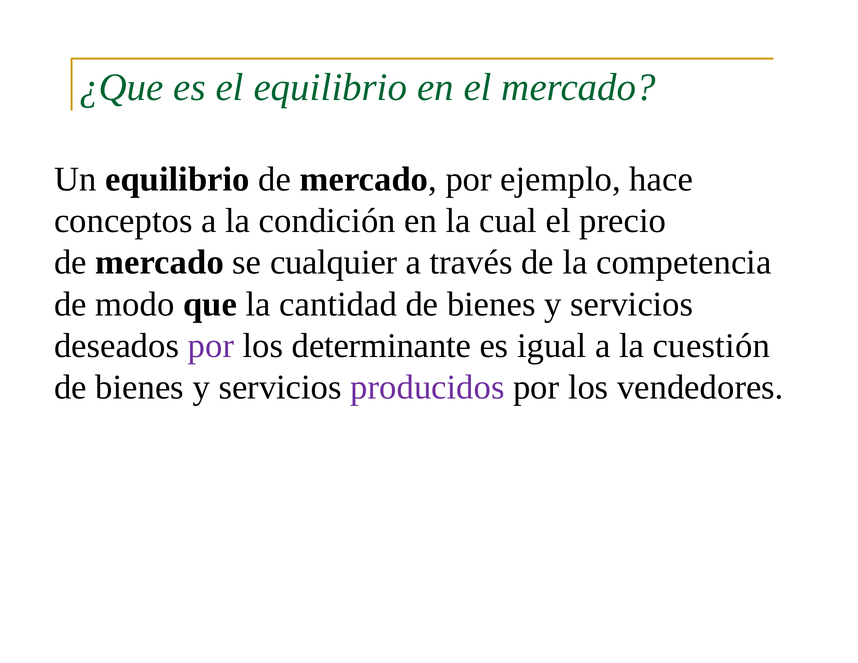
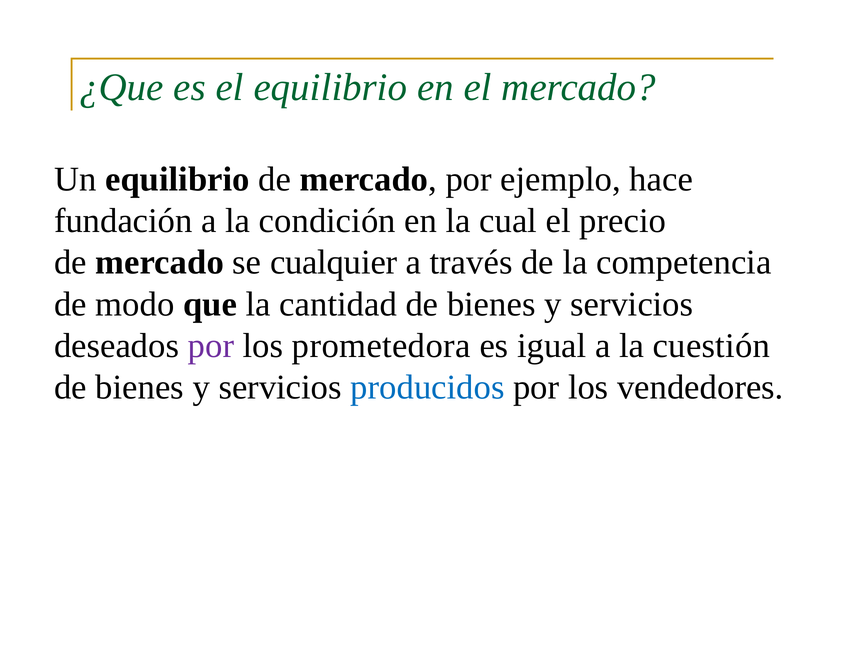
conceptos: conceptos -> fundación (123, 221)
determinante: determinante -> prometedora (381, 346)
producidos colour: purple -> blue (427, 387)
